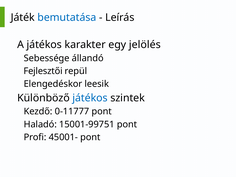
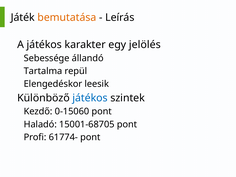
bemutatása colour: blue -> orange (67, 17)
Fejlesztői: Fejlesztői -> Tartalma (43, 71)
0-11777: 0-11777 -> 0-15060 (72, 111)
15001-99751: 15001-99751 -> 15001-68705 (87, 124)
45001-: 45001- -> 61774- (63, 137)
